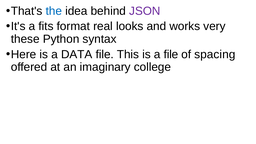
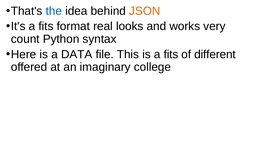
JSON colour: purple -> orange (145, 11)
these: these -> count (25, 39)
is a file: file -> fits (171, 54)
spacing: spacing -> different (215, 54)
